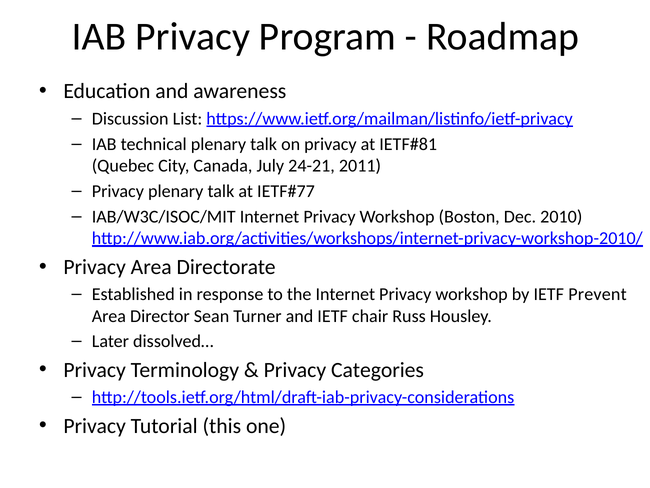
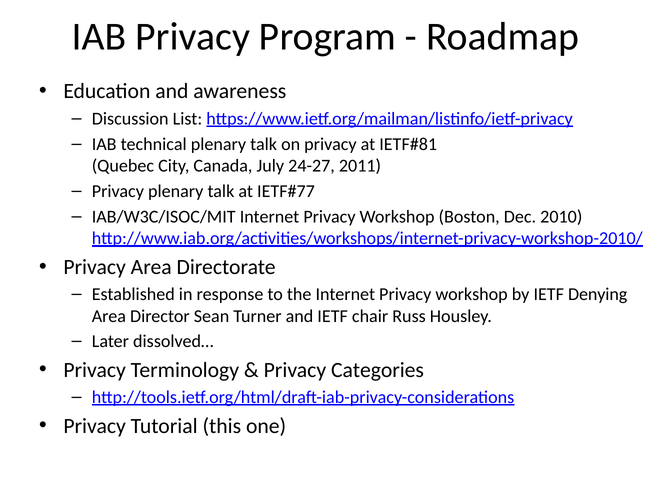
24-21: 24-21 -> 24-27 (312, 166)
Prevent: Prevent -> Denying (598, 294)
